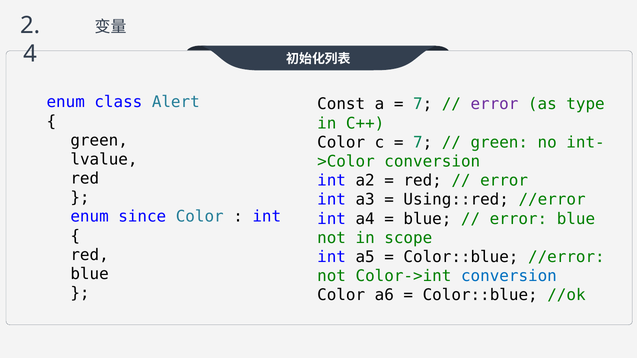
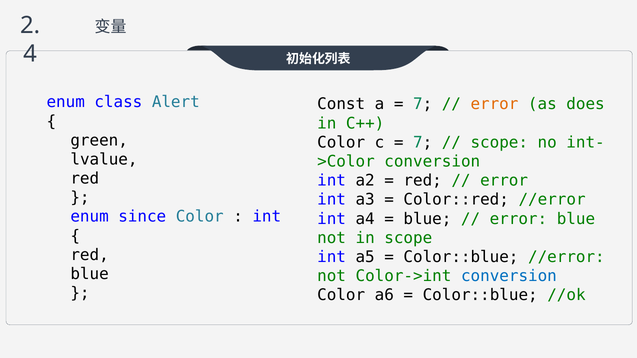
error colour: purple -> orange (494, 104)
type: type -> does (586, 104)
green: green -> scope (499, 143)
Using::red: Using::red -> Color::red (456, 200)
